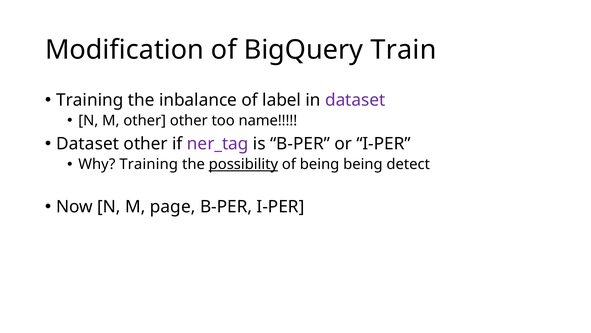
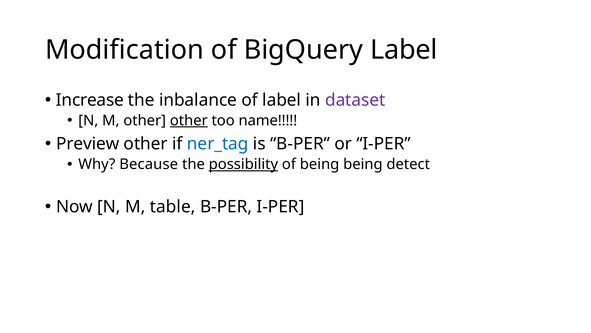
BigQuery Train: Train -> Label (404, 50)
Training: Training -> Increase (90, 100)
other underline: none -> present (189, 120)
Dataset: Dataset -> Preview (88, 144)
ner_tag colour: purple -> blue (218, 144)
Why Training: Training -> Because (149, 164)
page: page -> table (173, 207)
